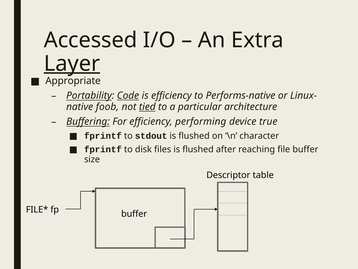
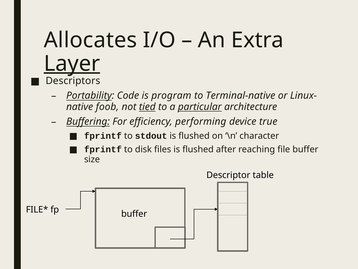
Accessed: Accessed -> Allocates (90, 40)
Appropriate: Appropriate -> Descriptors (73, 81)
Code underline: present -> none (128, 96)
is efficiency: efficiency -> program (171, 96)
Performs-native: Performs-native -> Terminal-native (241, 96)
particular underline: none -> present (200, 107)
